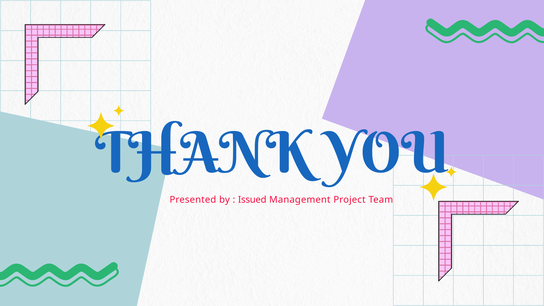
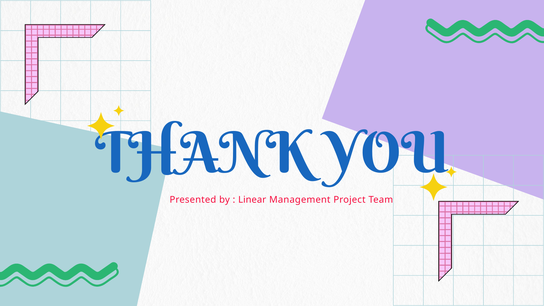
Issued: Issued -> Linear (252, 200)
